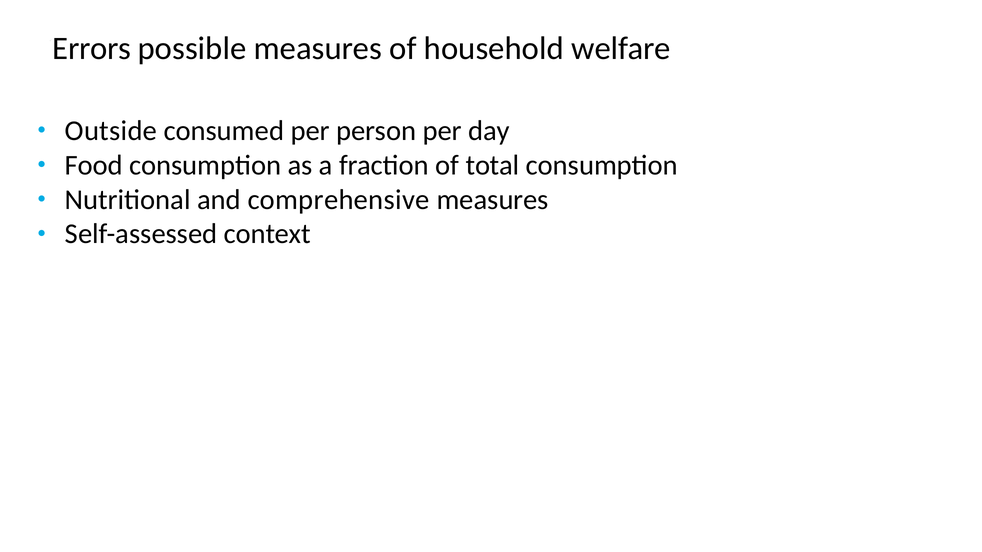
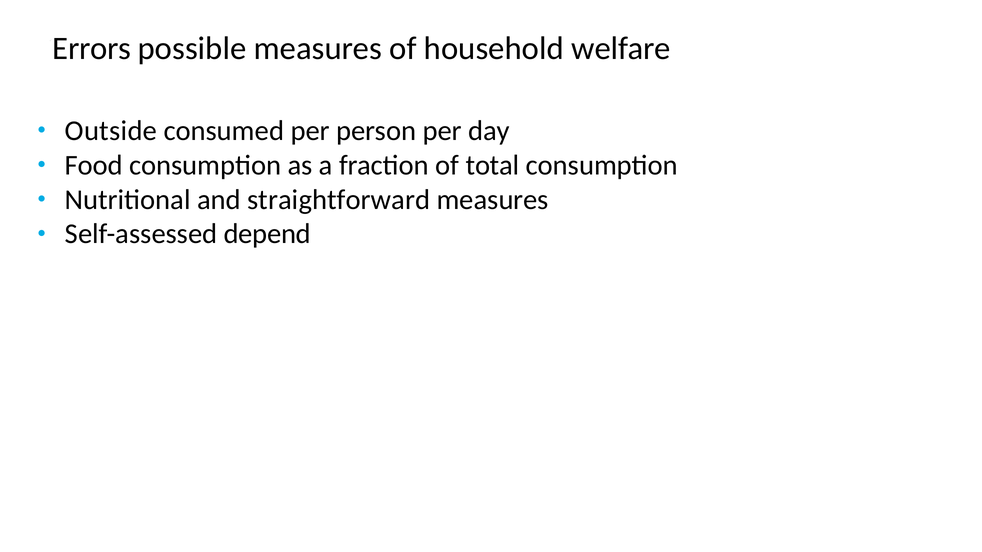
comprehensive: comprehensive -> straightforward (339, 200)
context: context -> depend (267, 234)
